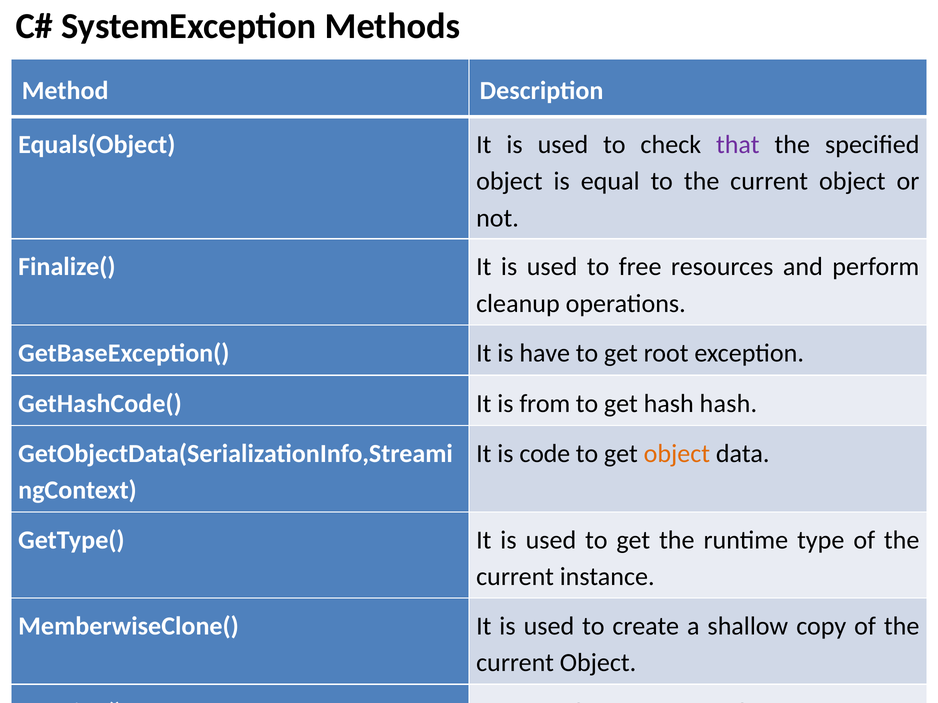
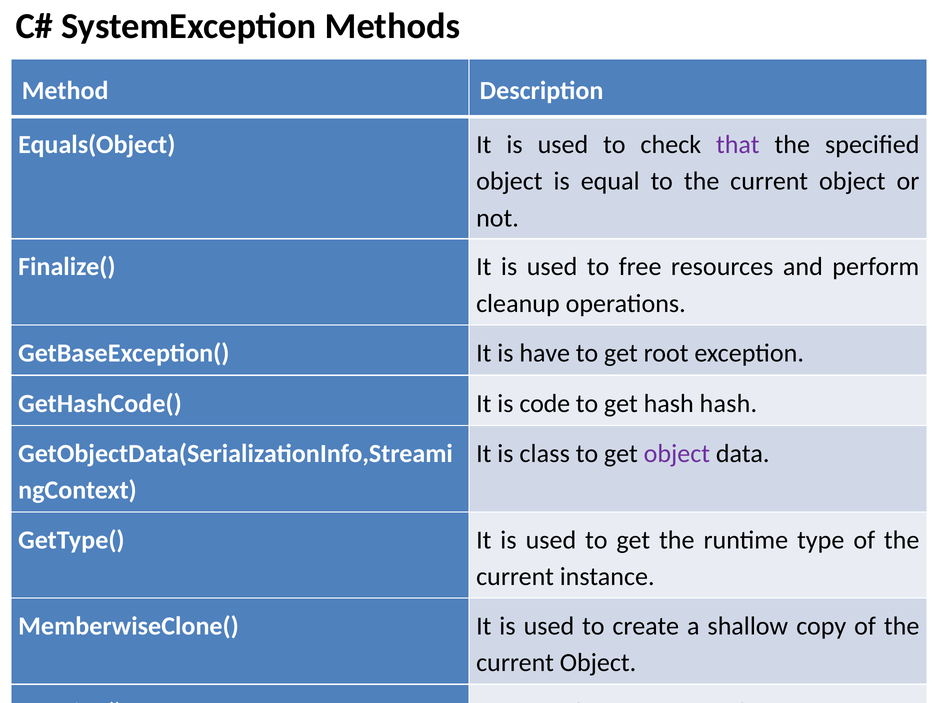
from: from -> code (545, 404)
code: code -> class (545, 454)
object colour: orange -> purple (677, 454)
